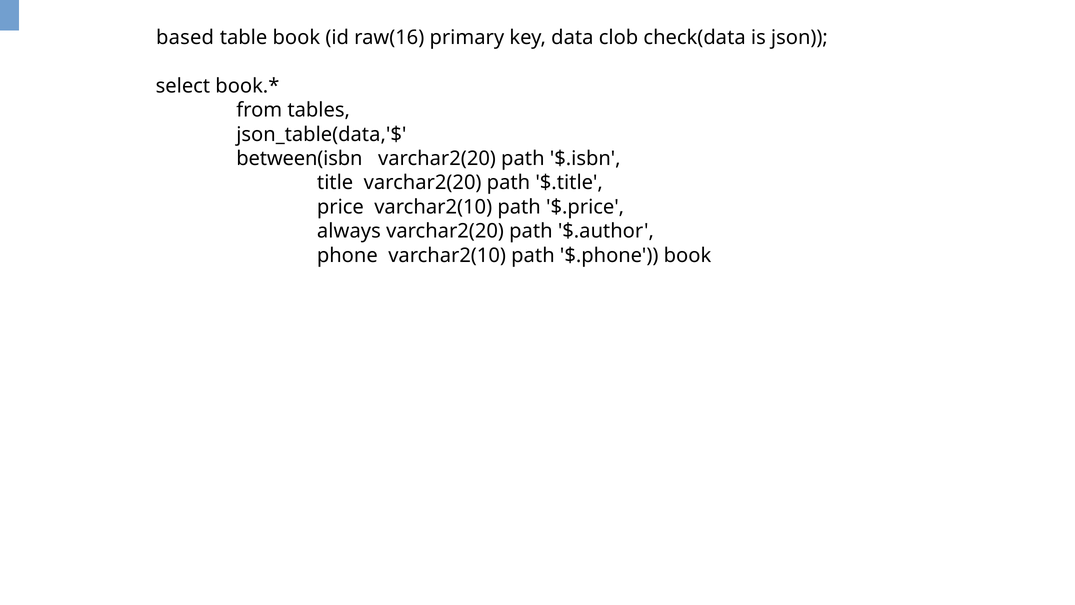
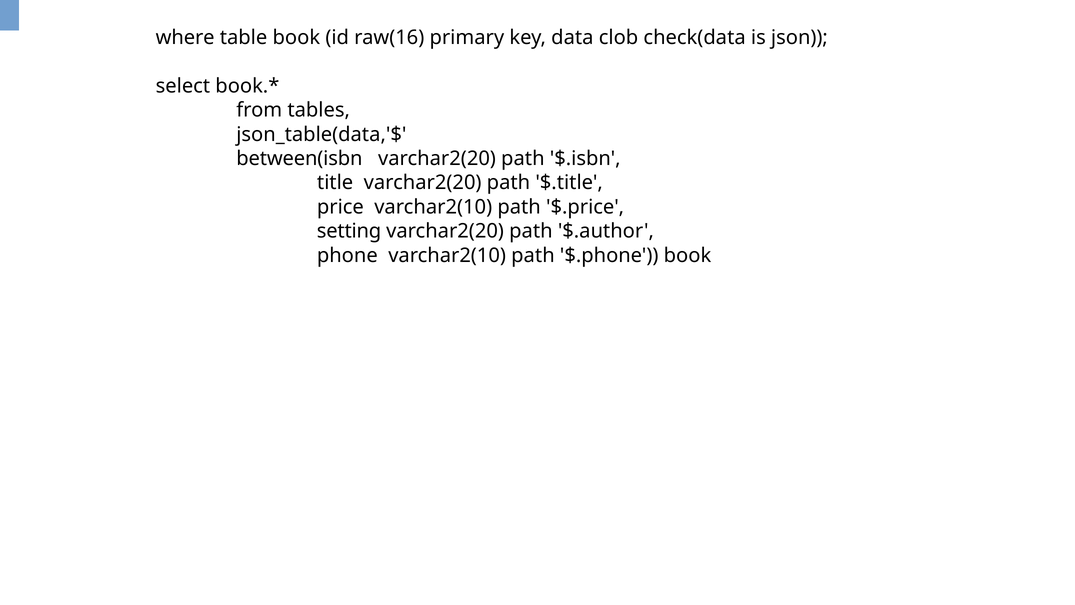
based: based -> where (185, 38)
always: always -> setting (349, 231)
